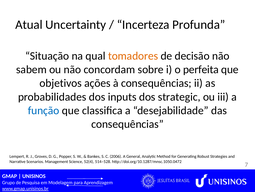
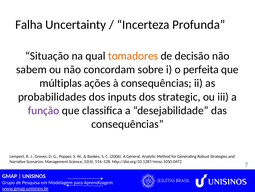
Atual: Atual -> Falha (29, 24)
objetivos: objetivos -> múltiplas (61, 83)
função colour: blue -> purple (44, 110)
